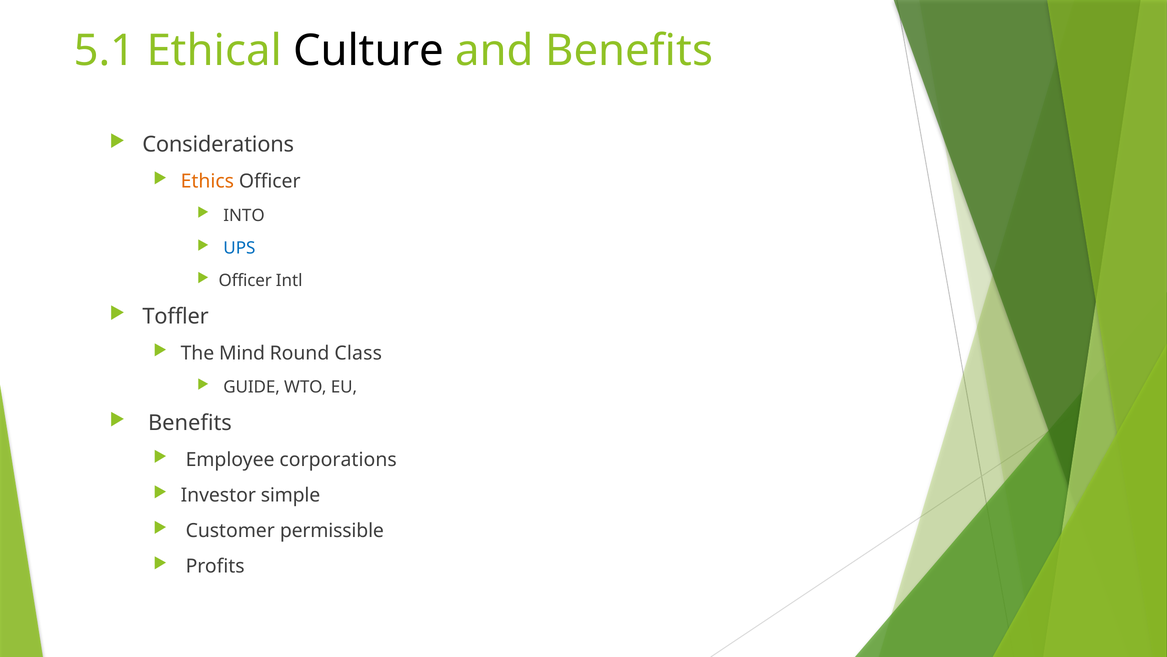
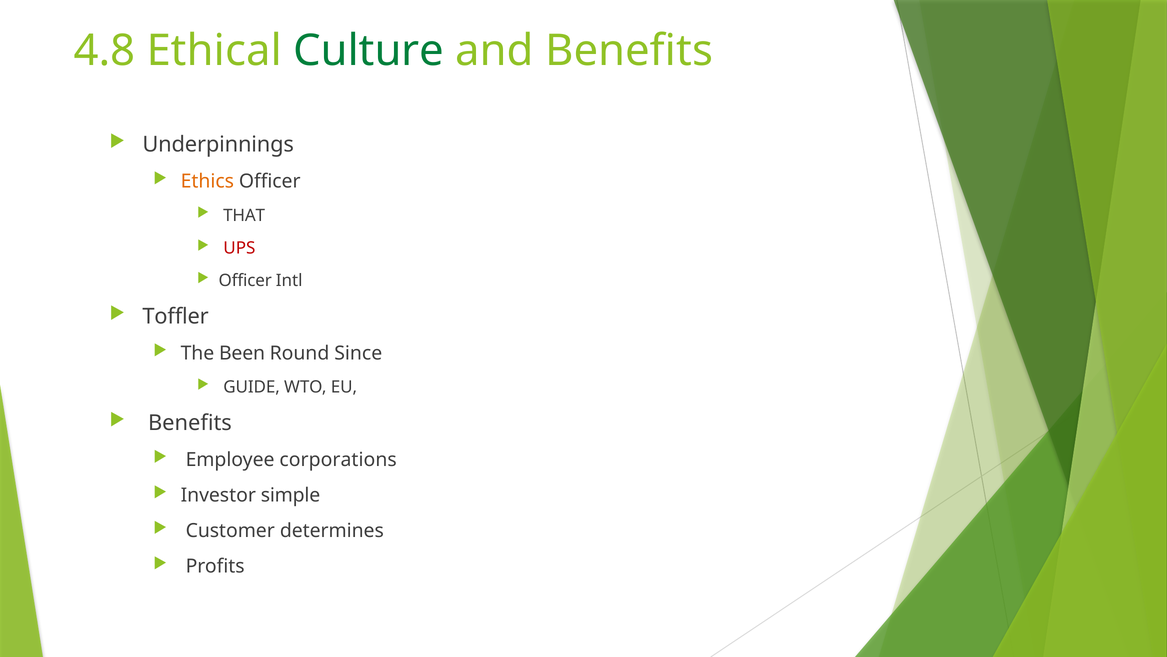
5.1: 5.1 -> 4.8 (104, 51)
Culture colour: black -> green (369, 51)
Considerations: Considerations -> Underpinnings (218, 145)
INTO: INTO -> THAT (244, 215)
UPS colour: blue -> red (239, 248)
Mind: Mind -> Been (242, 353)
Class: Class -> Since (358, 353)
permissible: permissible -> determines (332, 531)
